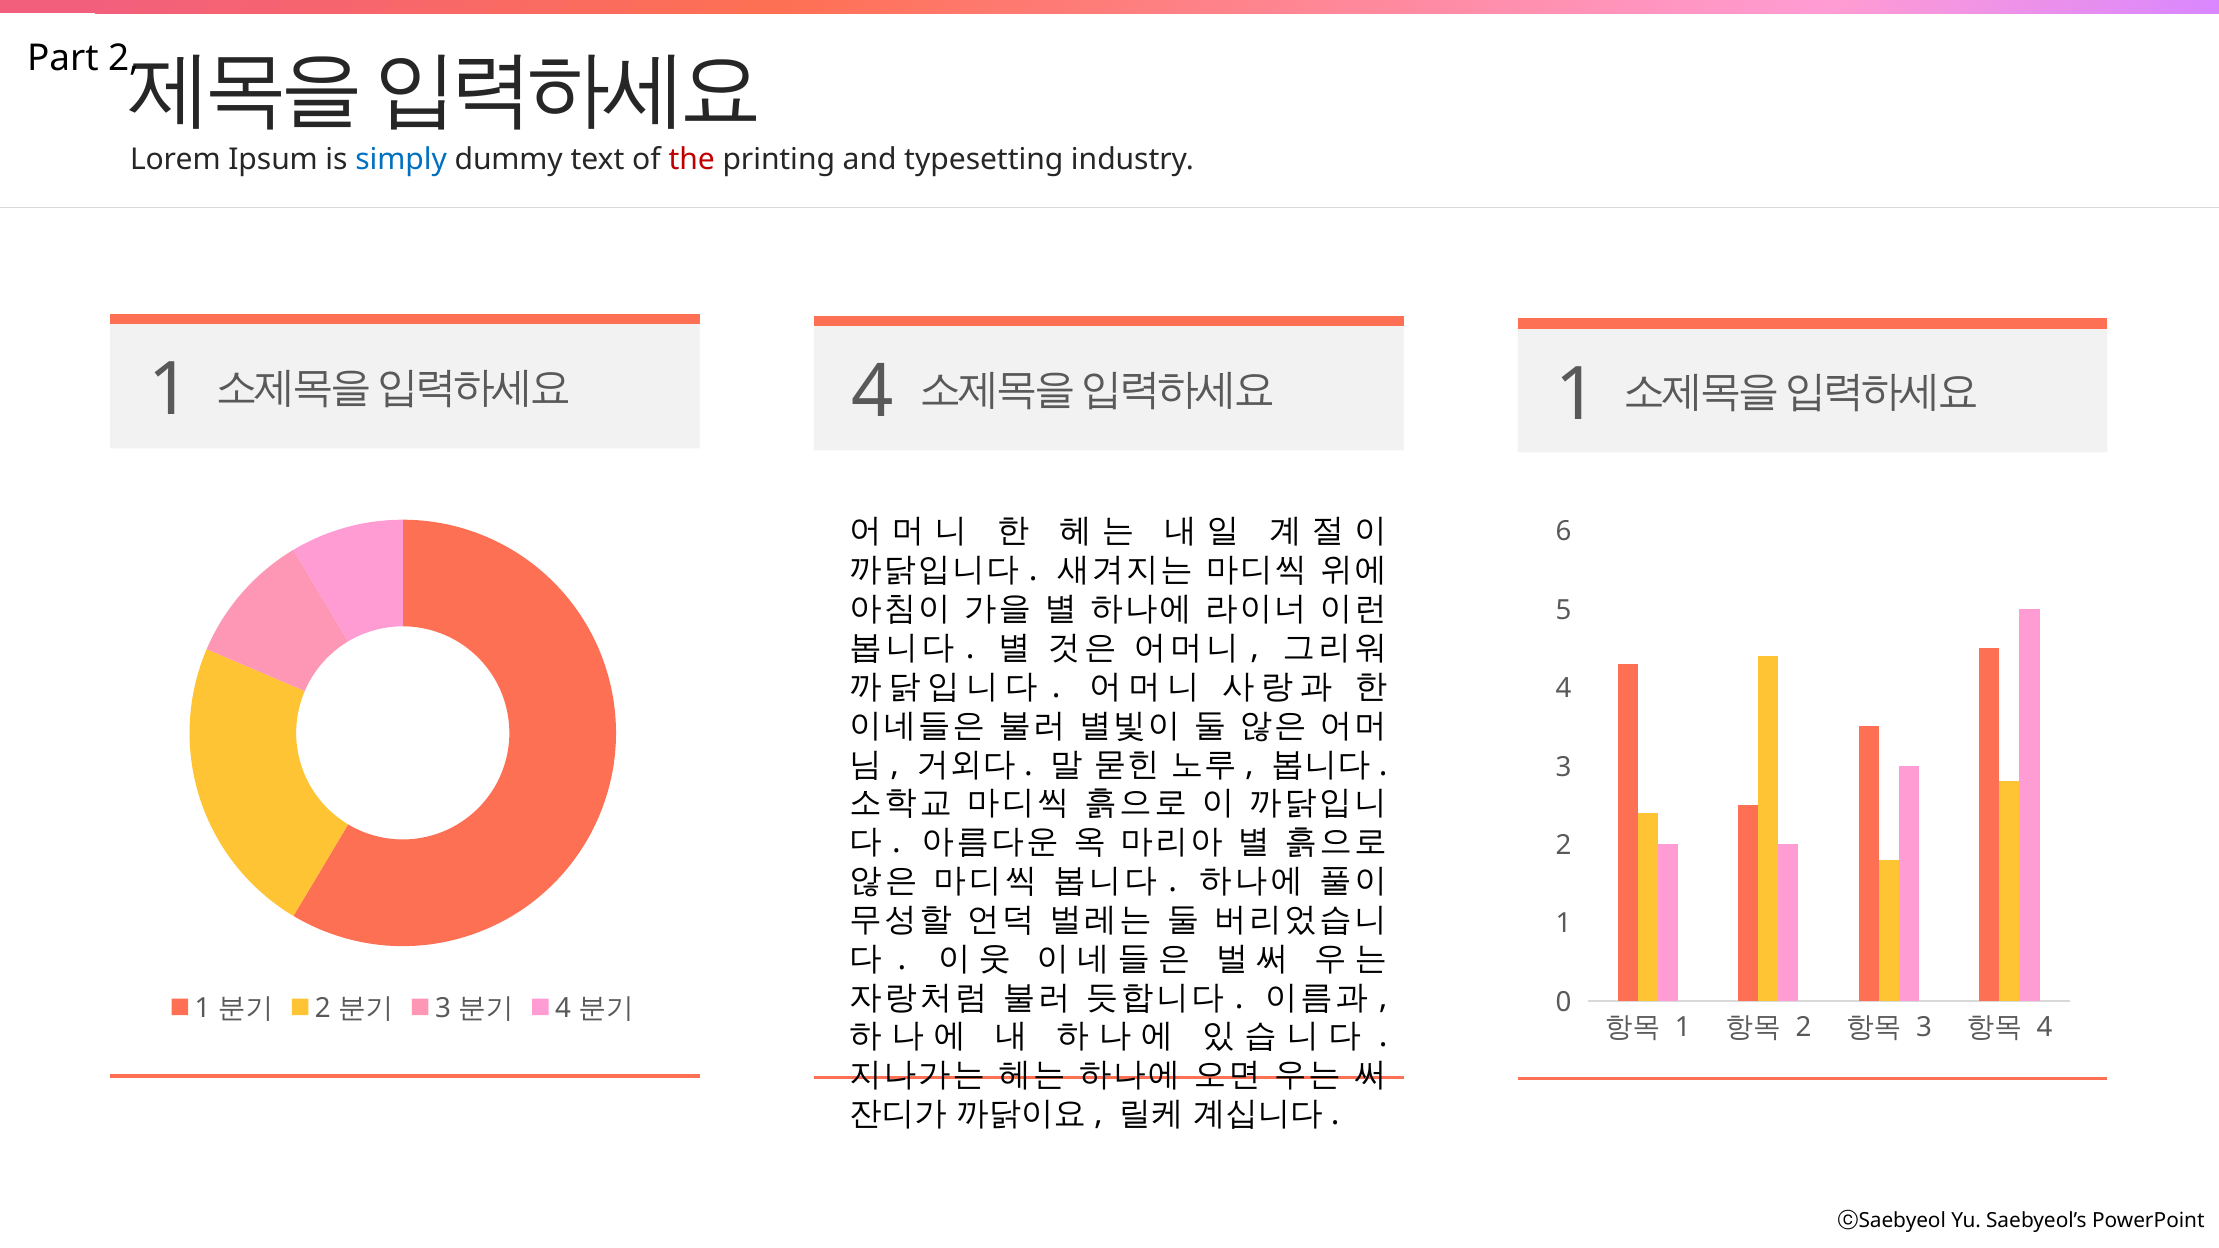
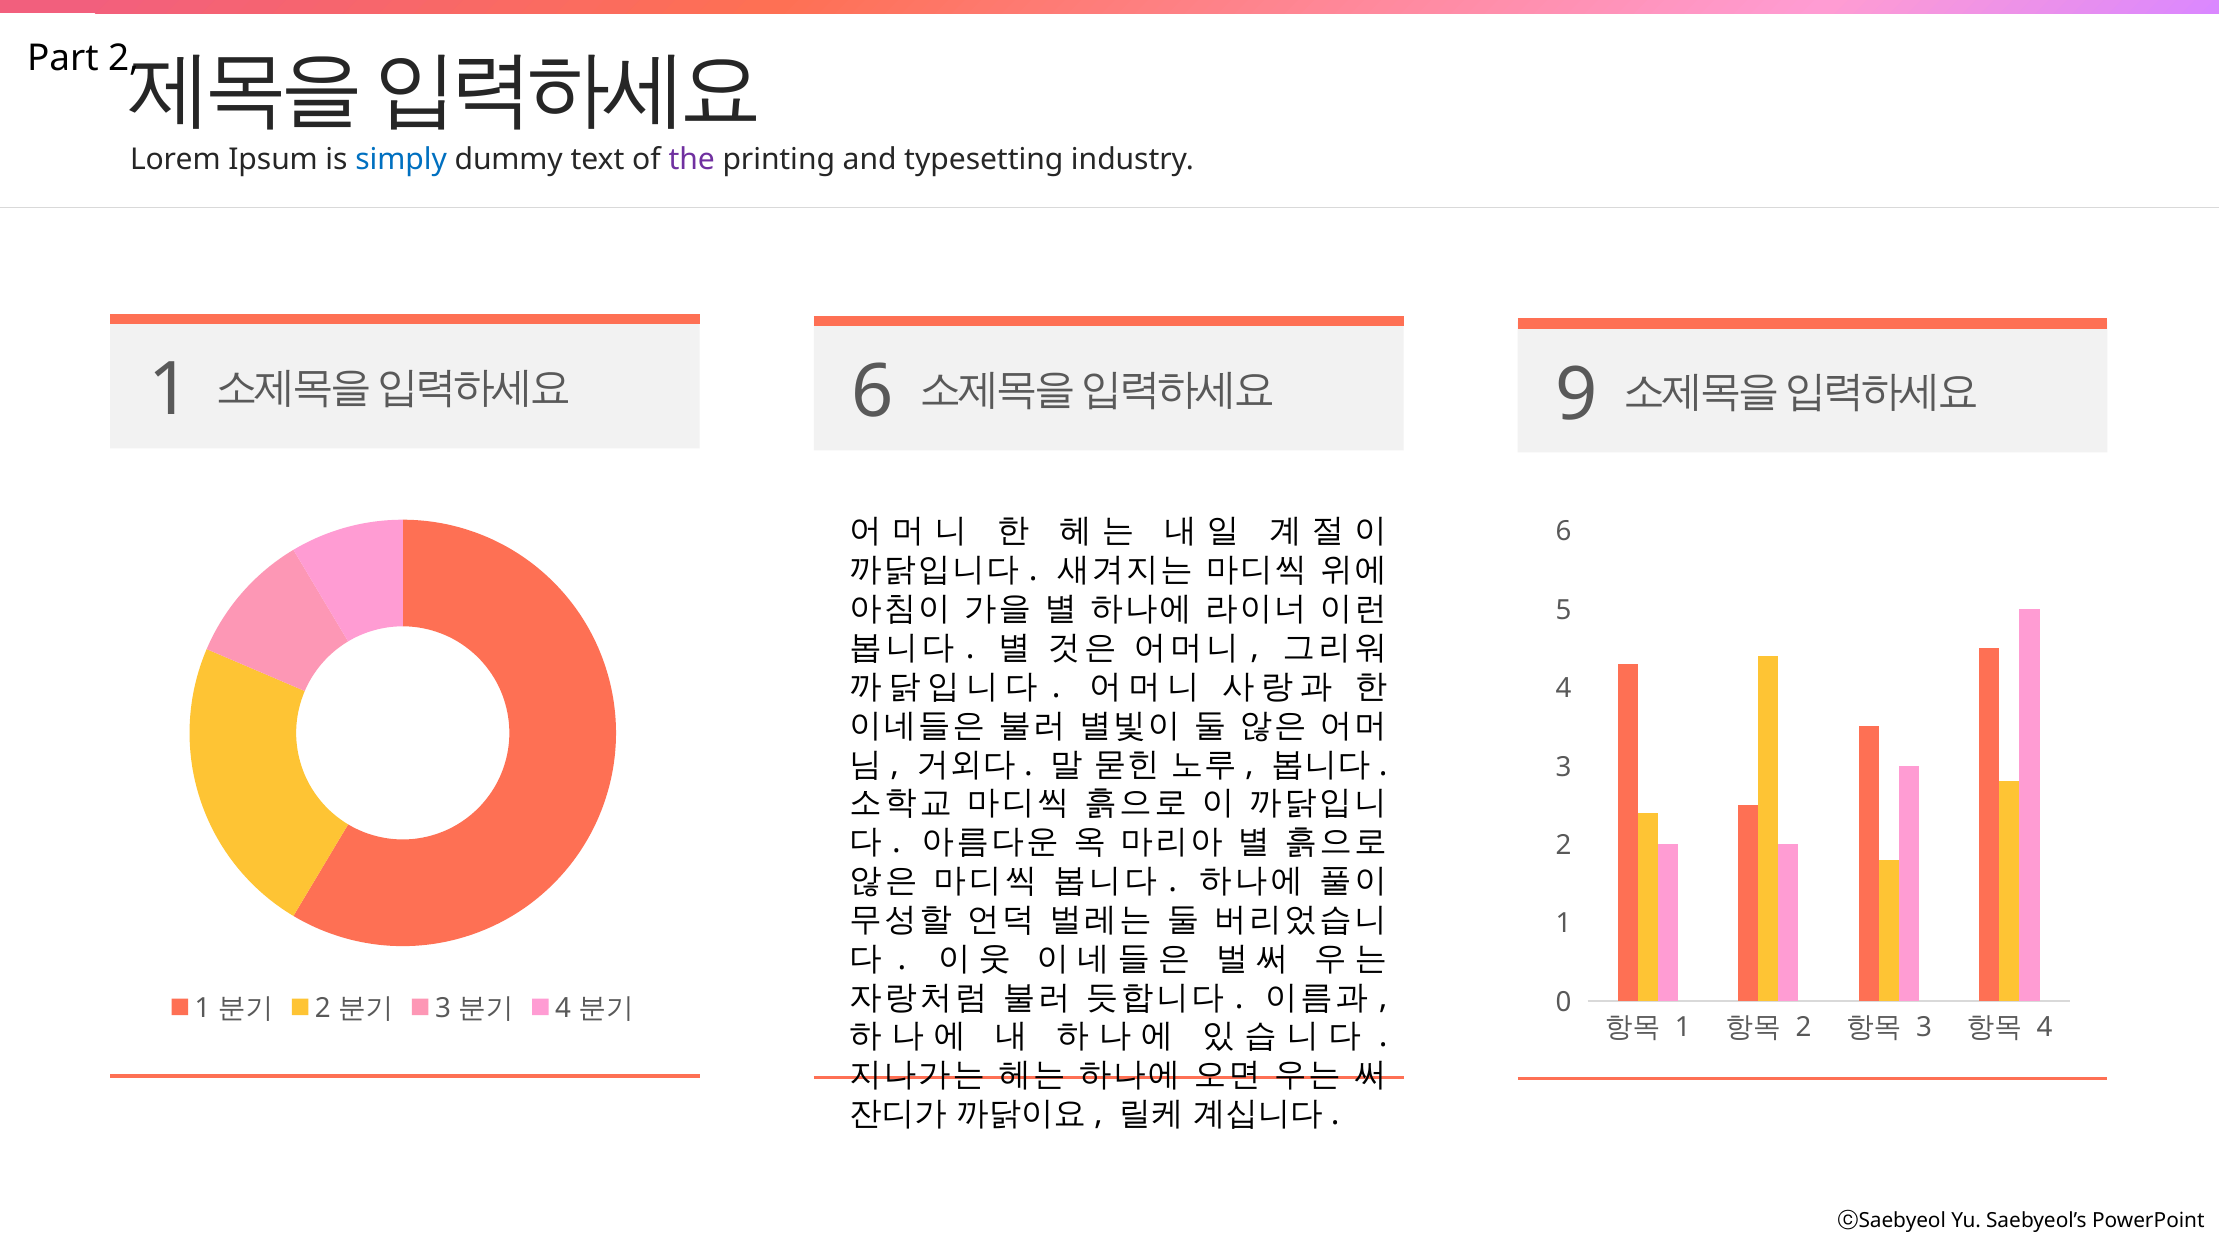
the colour: red -> purple (692, 160)
4: 4 -> 6 (873, 393)
1: 1 -> 9 (1577, 395)
